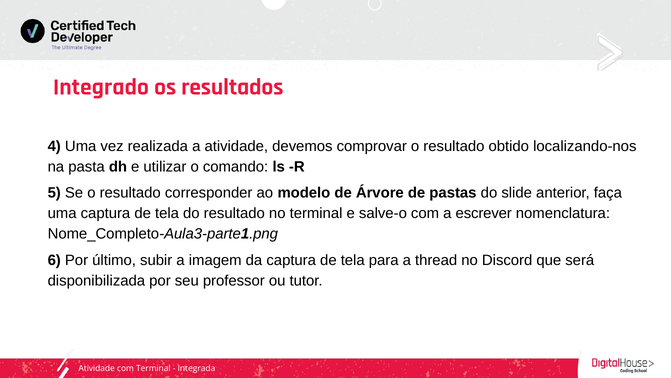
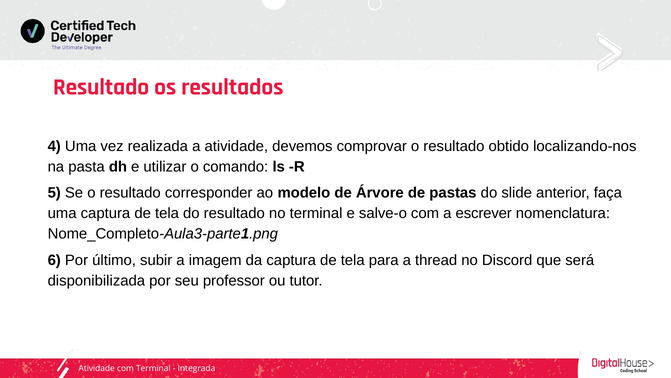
Integrado: Integrado -> Resultado (101, 87)
